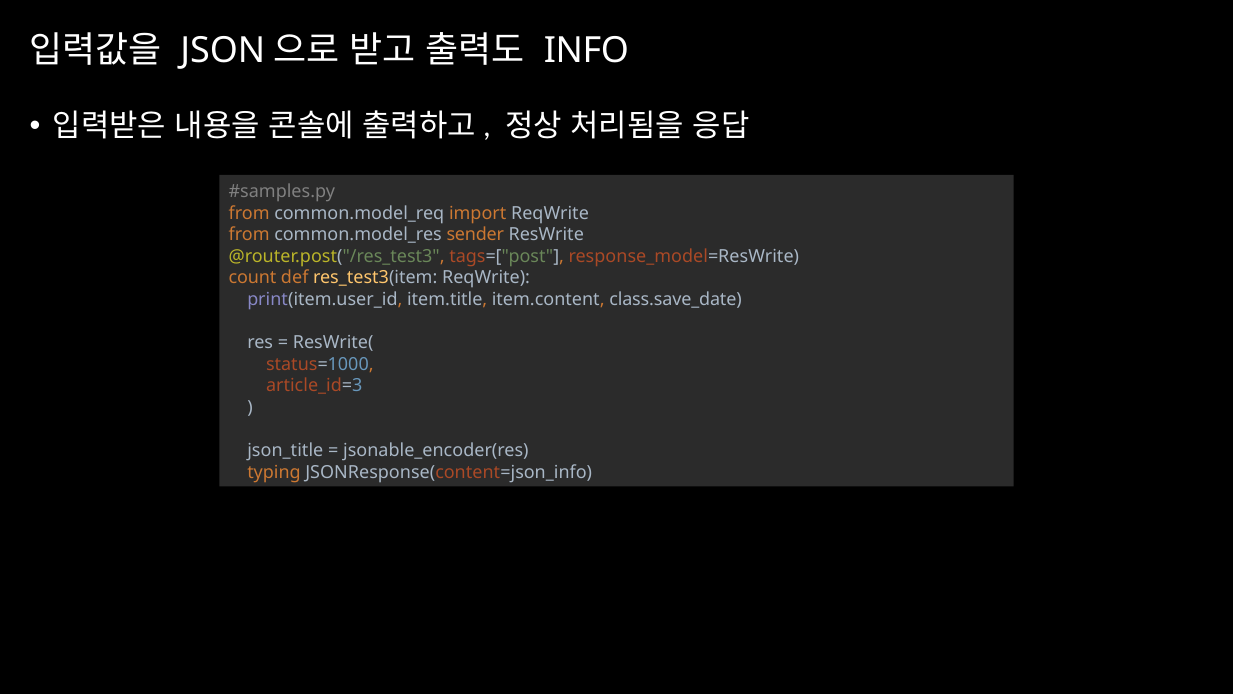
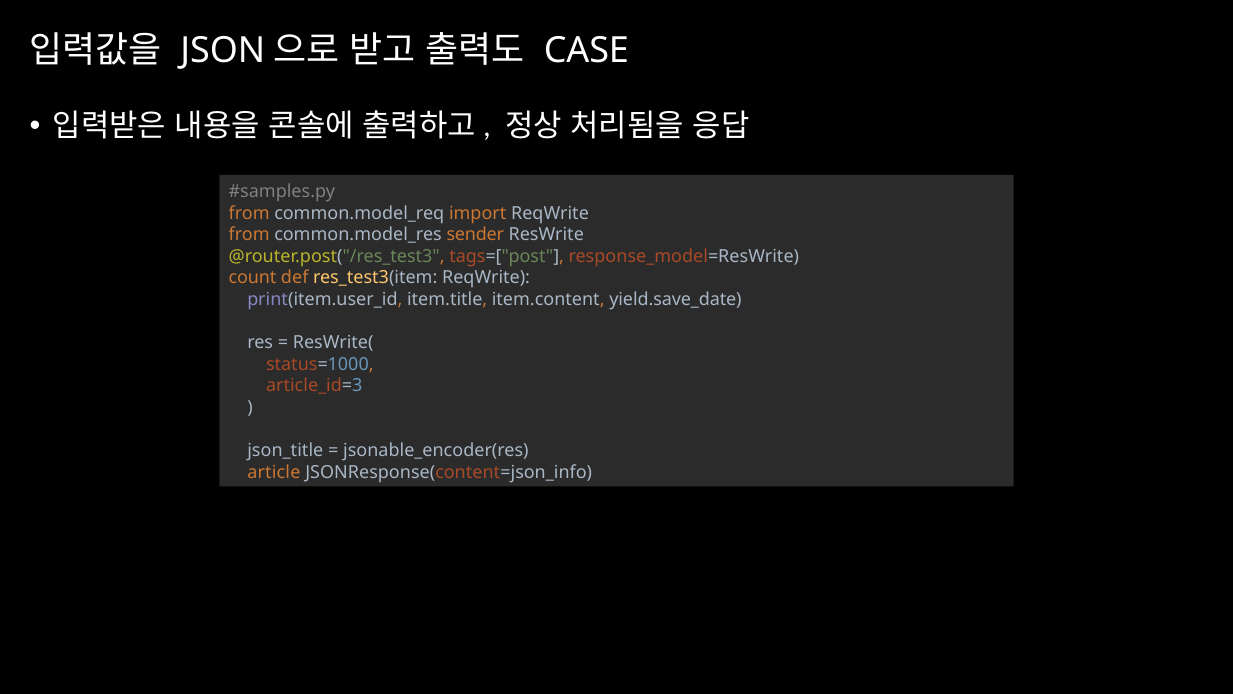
INFO: INFO -> CASE (586, 50)
class.save_date: class.save_date -> yield.save_date (675, 299)
typing: typing -> article (274, 472)
